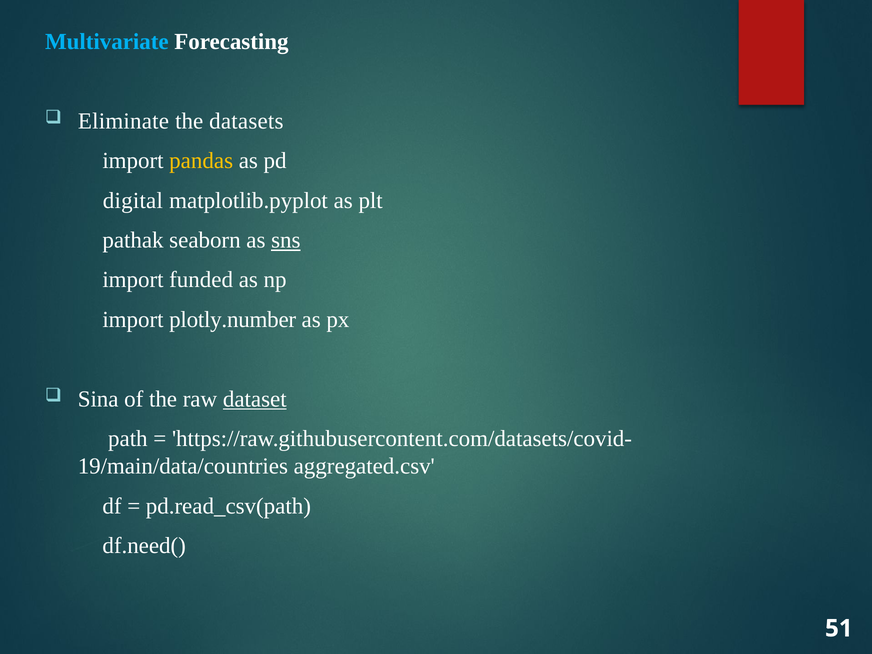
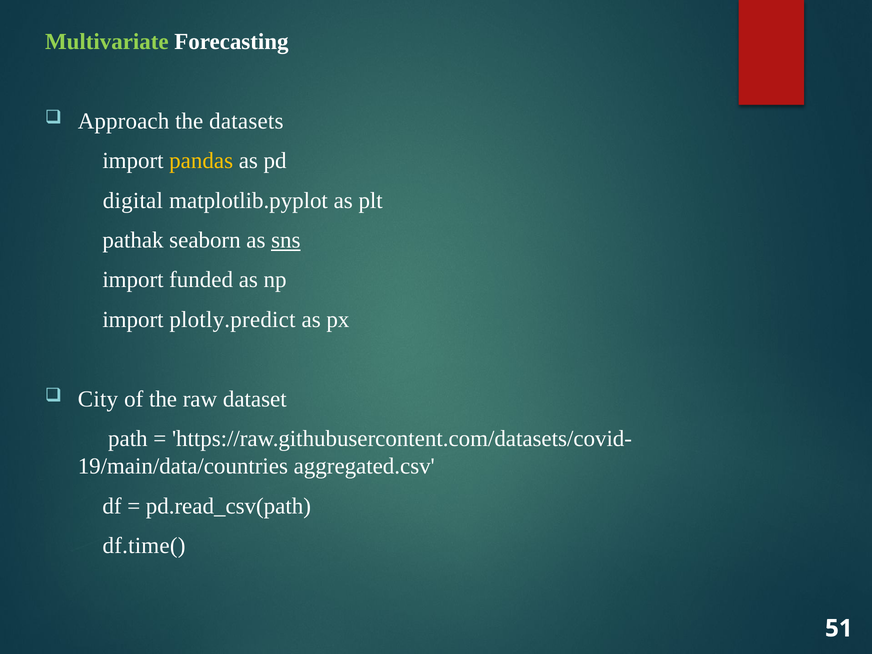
Multivariate colour: light blue -> light green (107, 42)
Eliminate: Eliminate -> Approach (124, 121)
plotly.number: plotly.number -> plotly.predict (232, 320)
Sina: Sina -> City (98, 399)
dataset underline: present -> none (255, 399)
df.need(: df.need( -> df.time( (144, 546)
